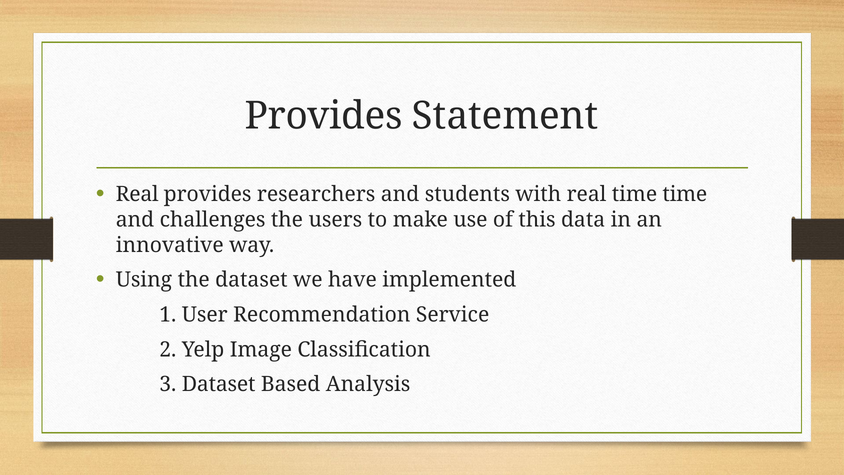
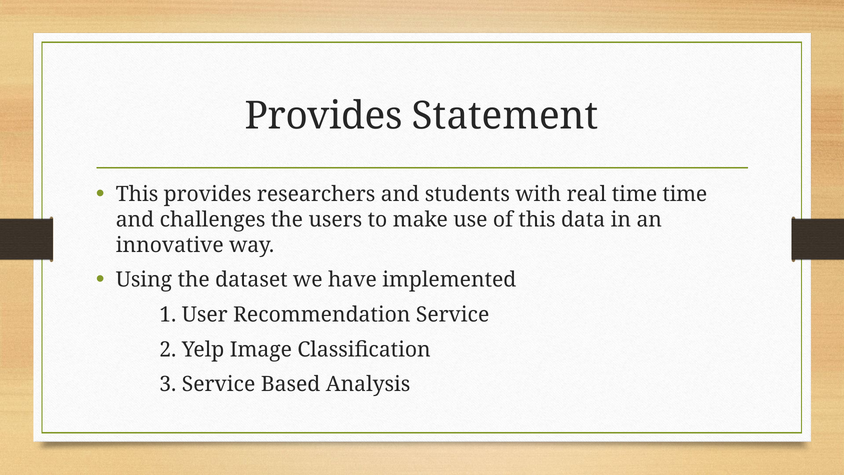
Real: Real -> This (137, 194)
3 Dataset: Dataset -> Service (219, 384)
